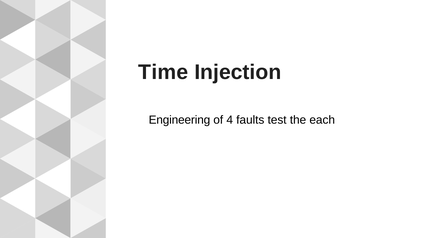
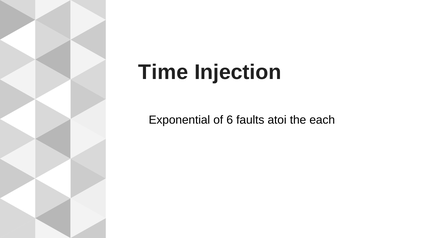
Engineering: Engineering -> Exponential (179, 120)
4: 4 -> 6 (230, 120)
test: test -> atoi (277, 120)
